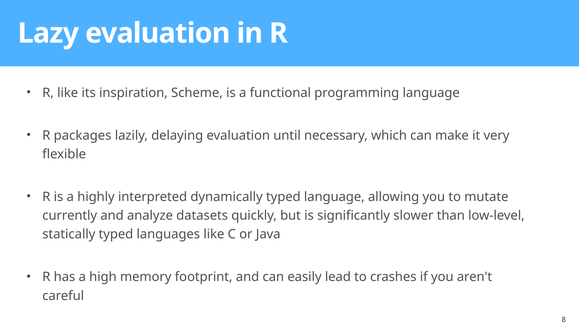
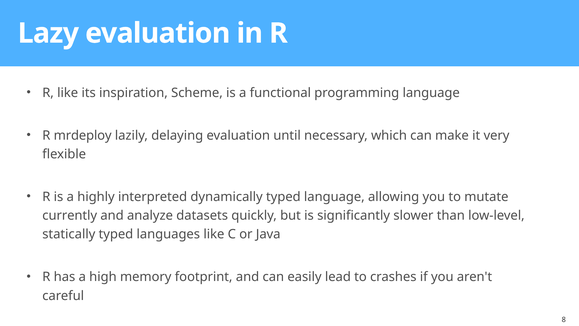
packages: packages -> mrdeploy (83, 135)
